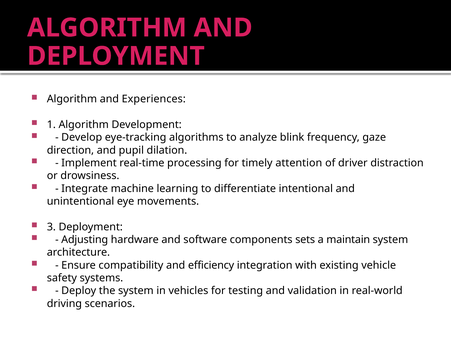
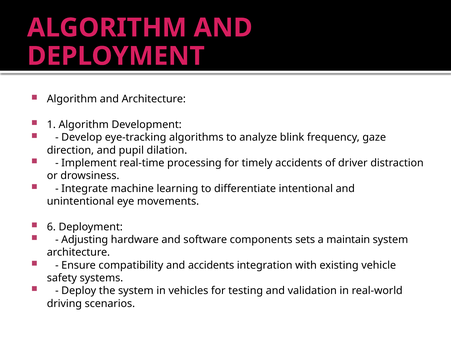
and Experiences: Experiences -> Architecture (154, 99)
timely attention: attention -> accidents (299, 163)
3: 3 -> 6 (51, 227)
and efficiency: efficiency -> accidents (211, 265)
